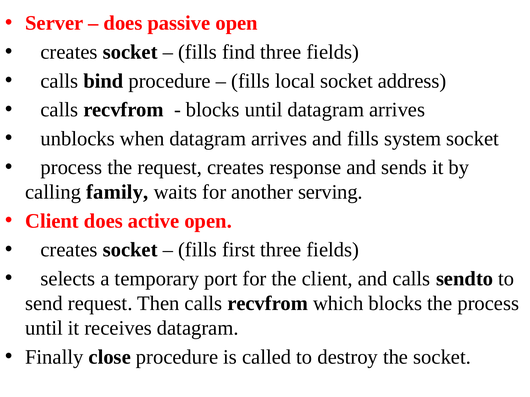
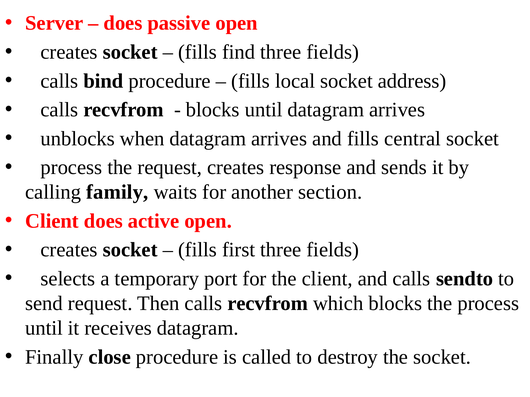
system: system -> central (413, 139)
serving: serving -> section (330, 192)
